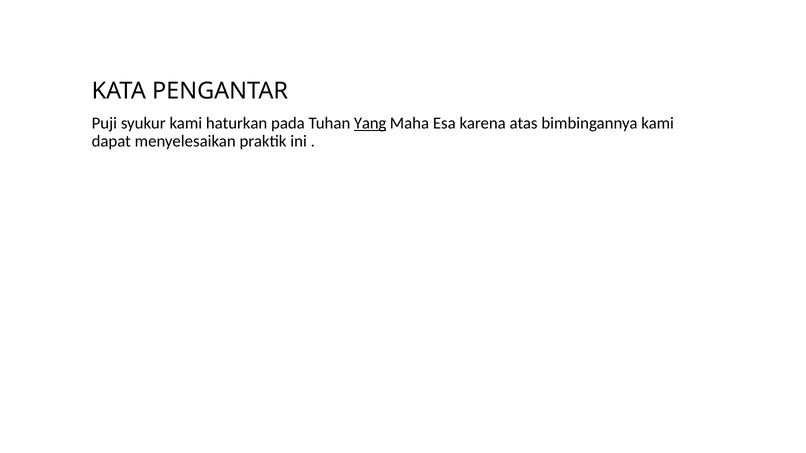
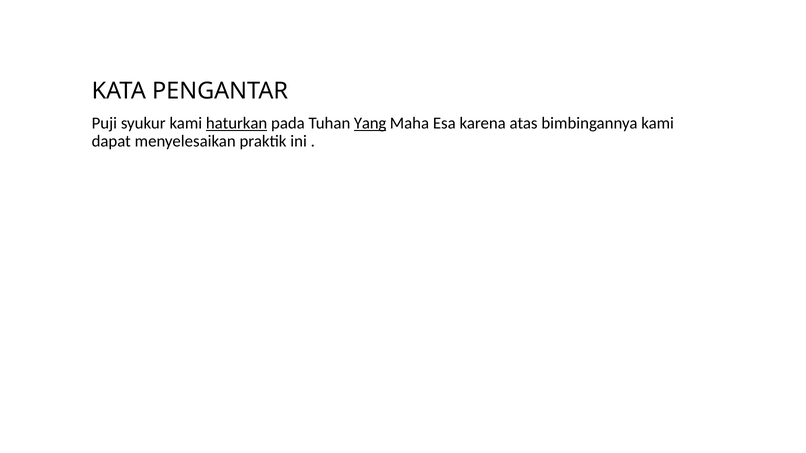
haturkan underline: none -> present (237, 123)
